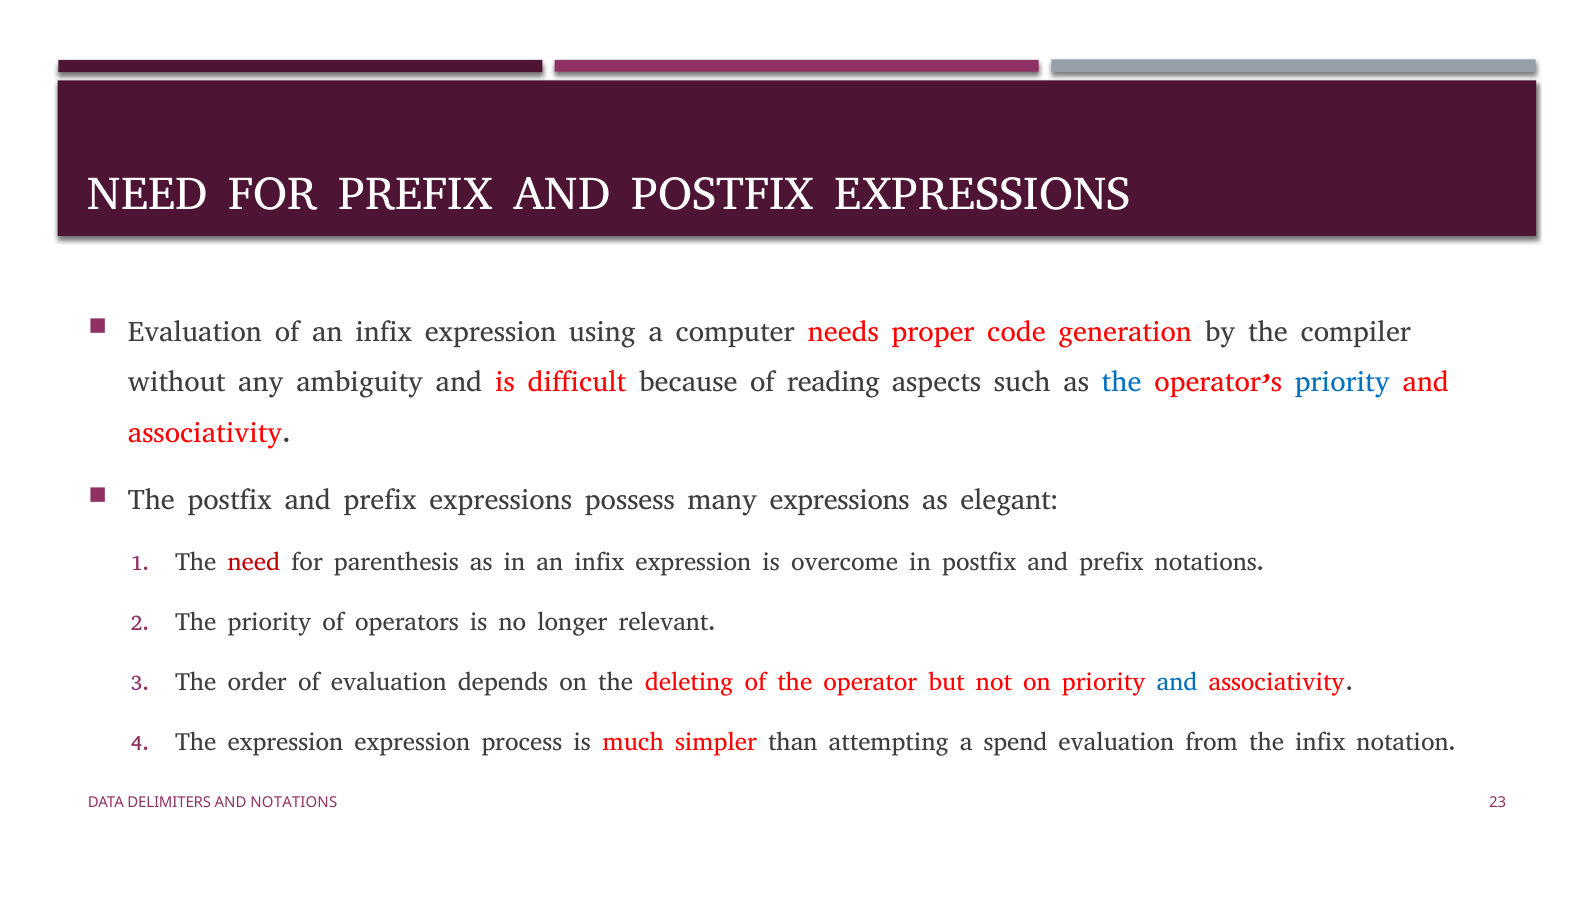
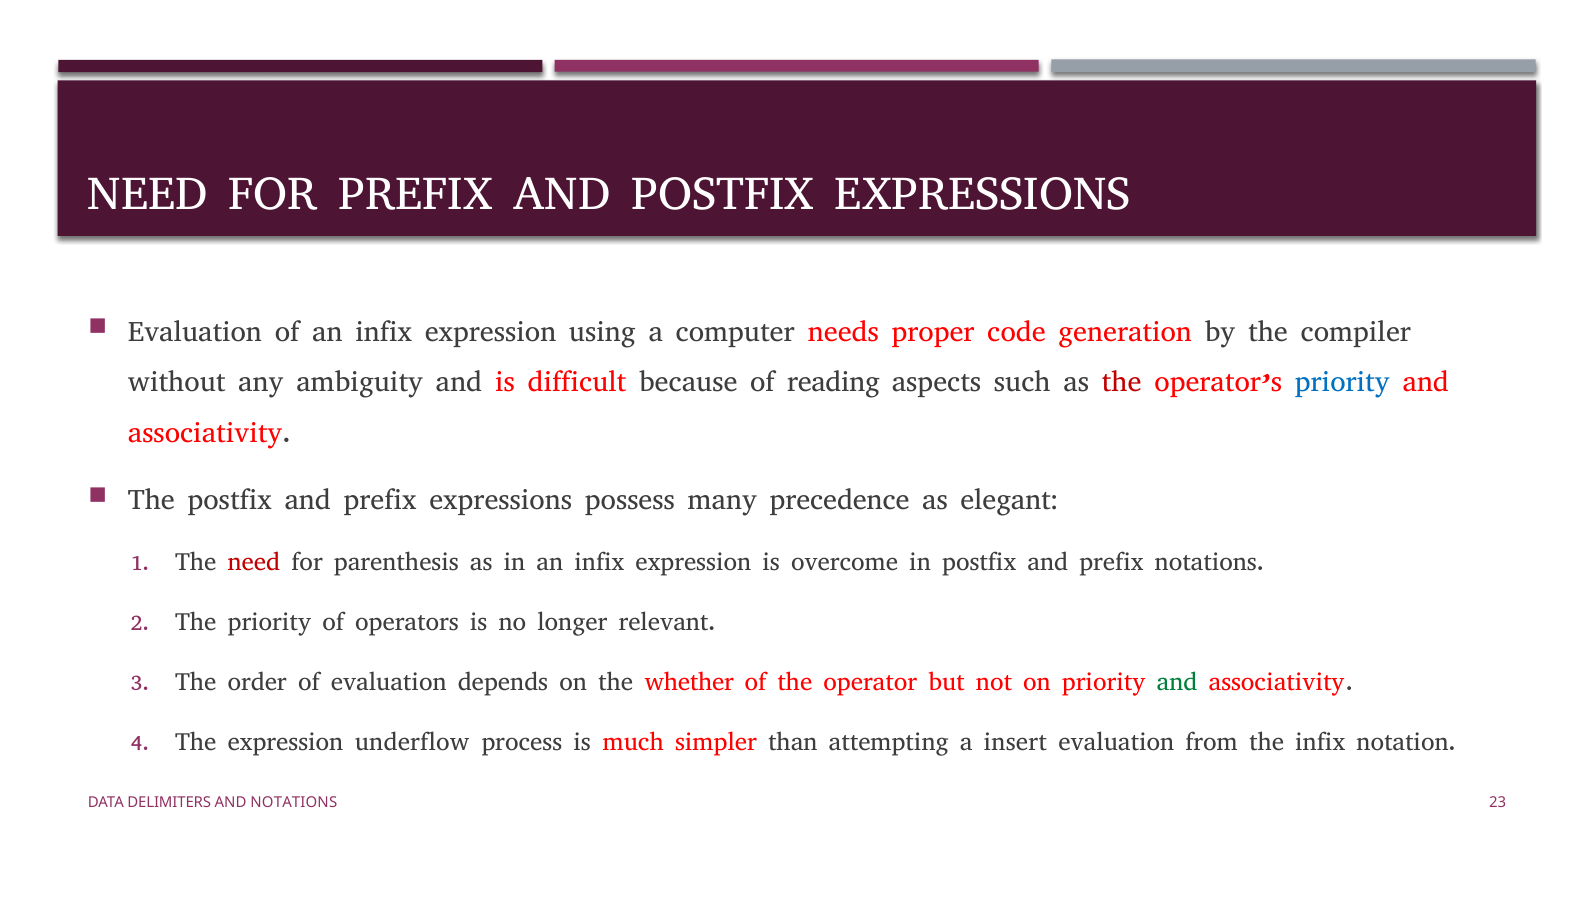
the colour: blue -> red (1122, 382)
many expressions: expressions -> precedence (840, 500)
deleting: deleting -> whether (689, 682)
and colour: blue -> green (1177, 682)
expression expression: expression -> underflow (412, 742)
spend: spend -> insert (1015, 742)
